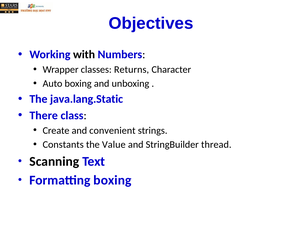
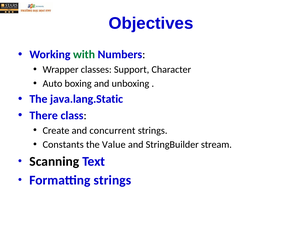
with colour: black -> green (84, 55)
Returns: Returns -> Support (132, 70)
convenient: convenient -> concurrent (112, 131)
thread: thread -> stream (216, 145)
Formatting boxing: boxing -> strings (112, 181)
